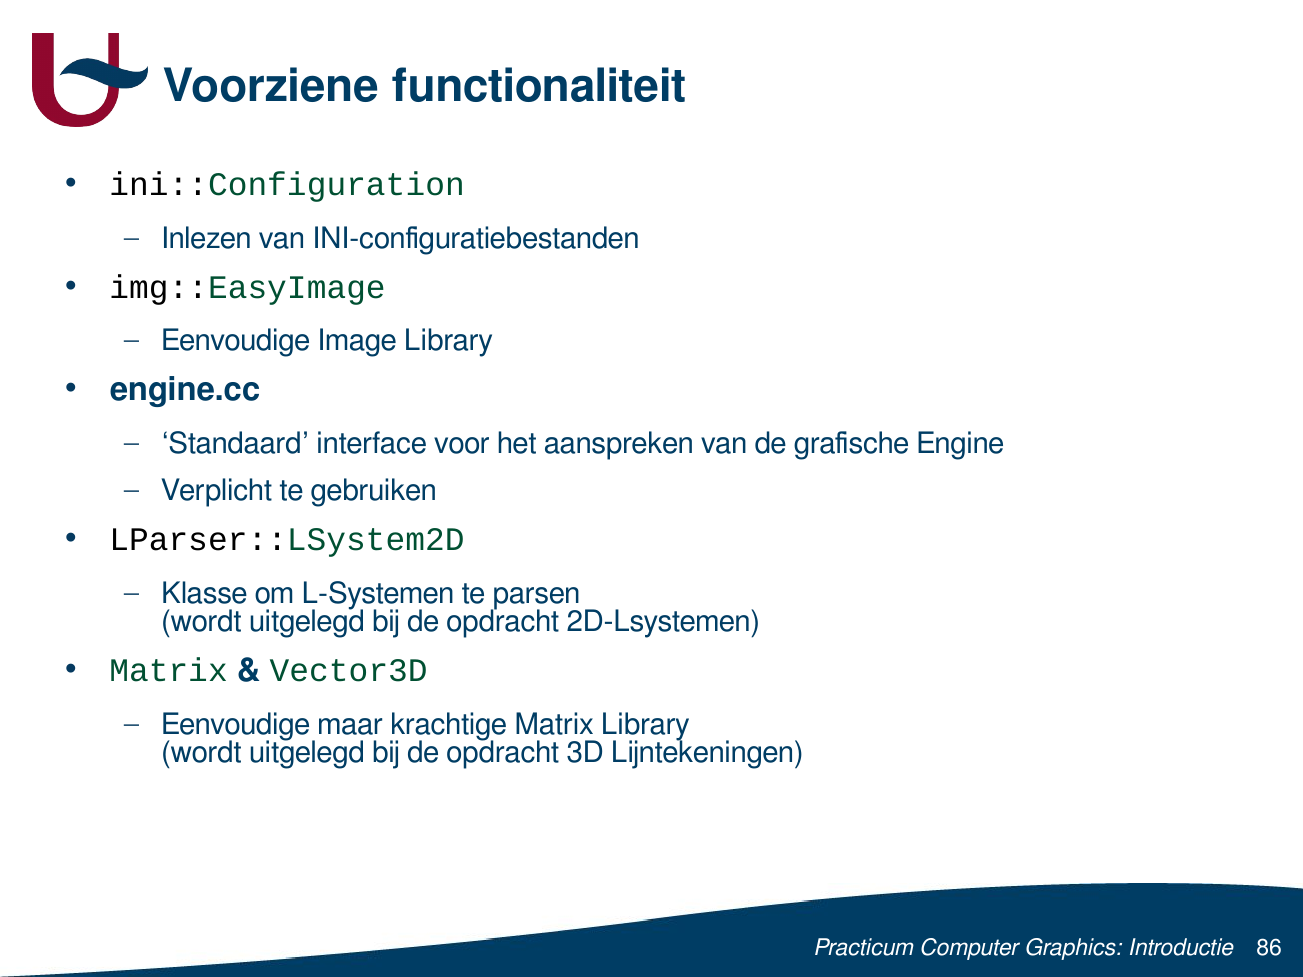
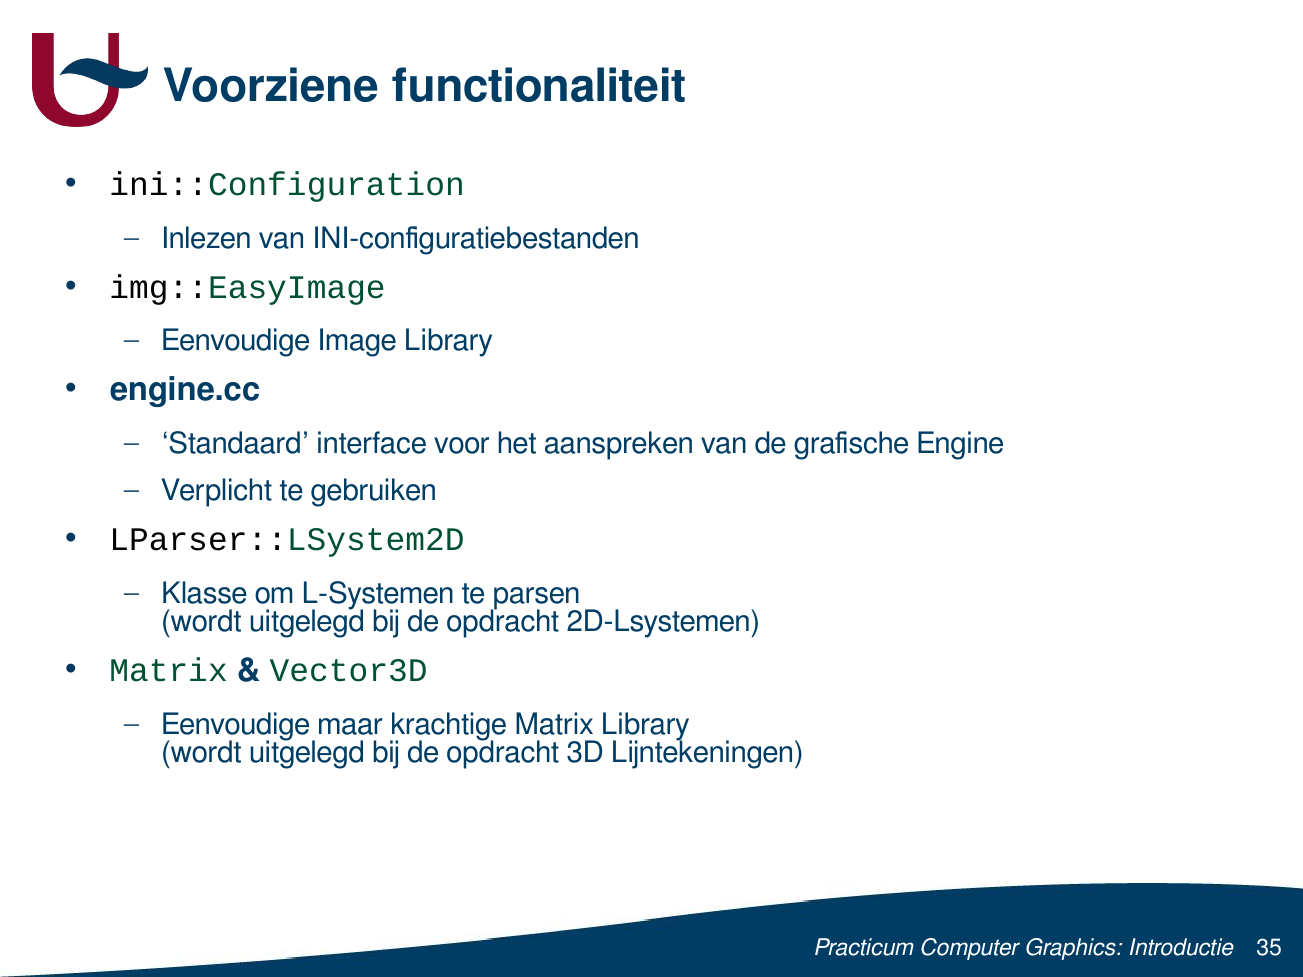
86: 86 -> 35 (1269, 948)
